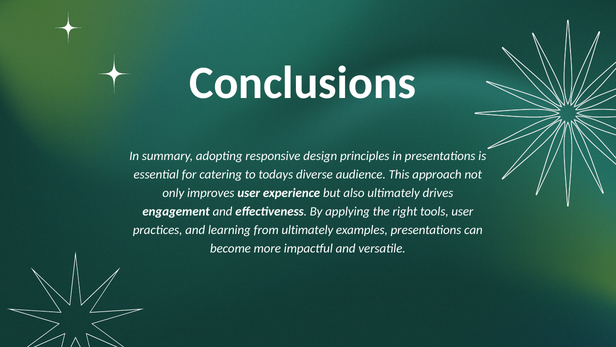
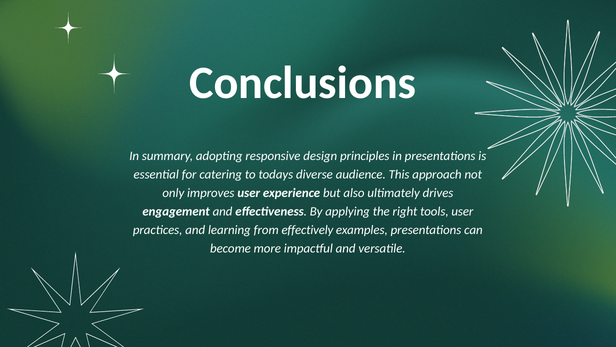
from ultimately: ultimately -> effectively (307, 230)
